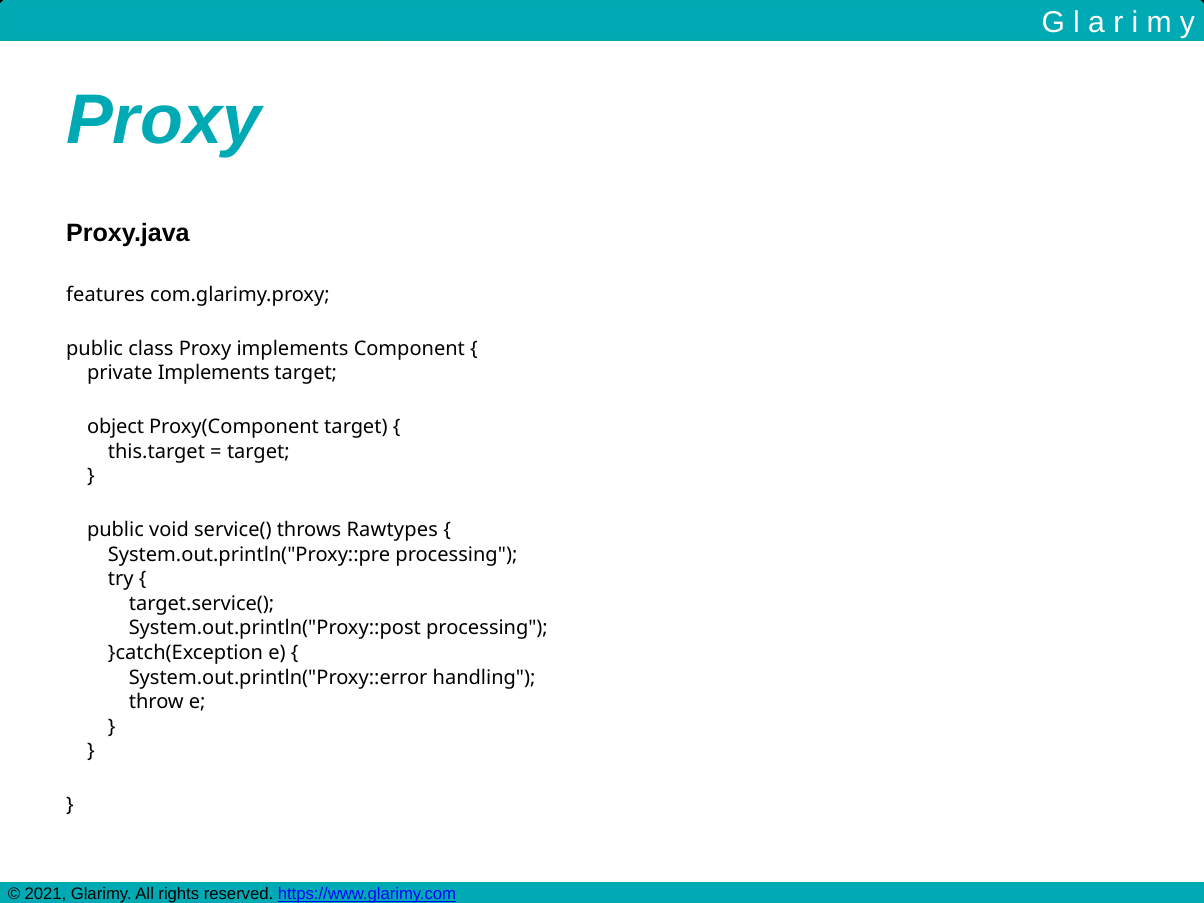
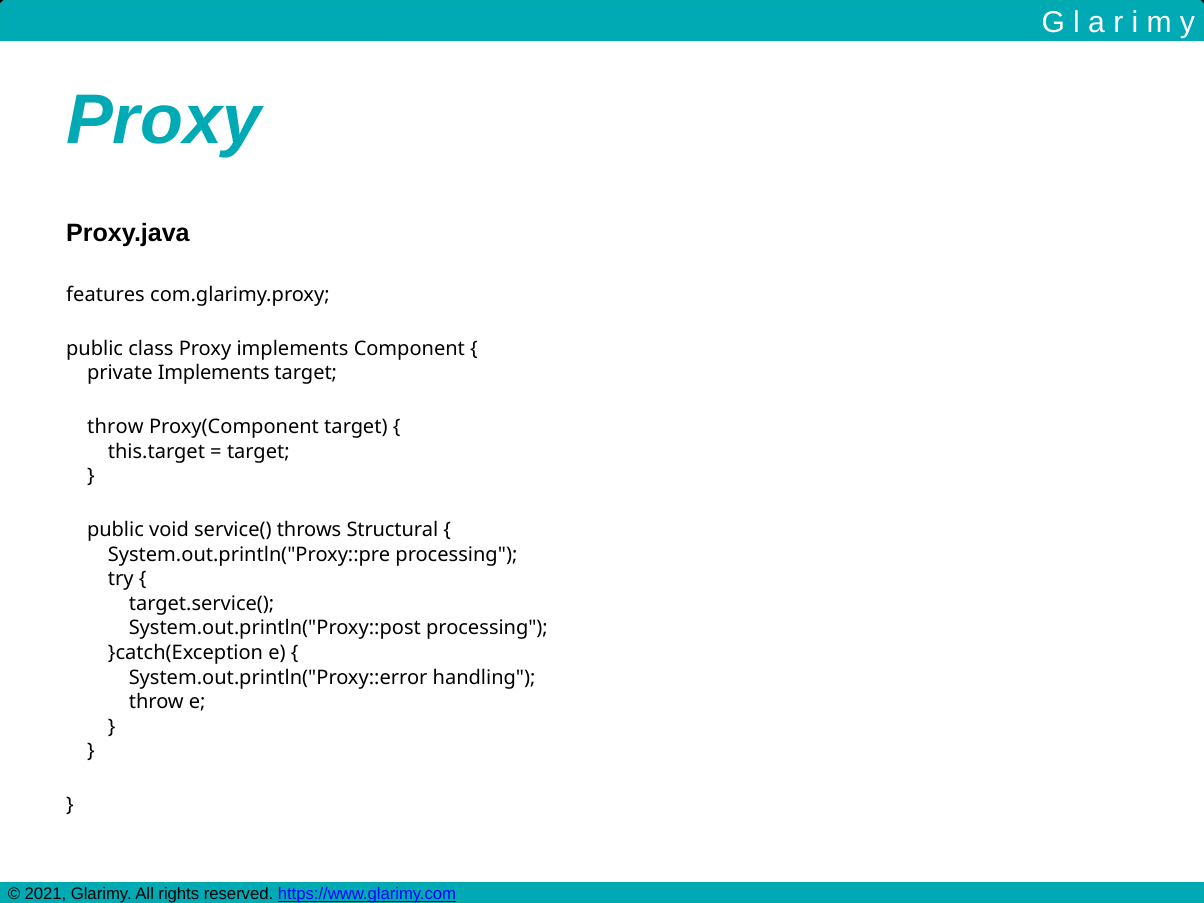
object: object -> throw (115, 427)
Rawtypes: Rawtypes -> Structural (392, 530)
